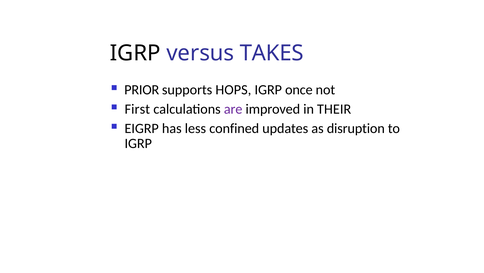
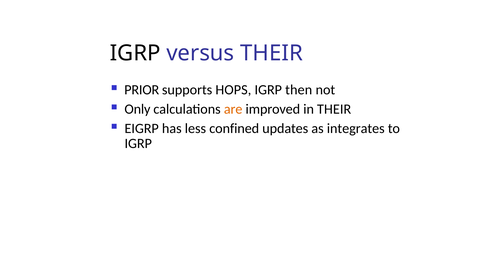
versus TAKES: TAKES -> THEIR (272, 53)
once: once -> then (299, 89)
First: First -> Only (137, 109)
are colour: purple -> orange (233, 109)
disruption: disruption -> integrates (356, 128)
